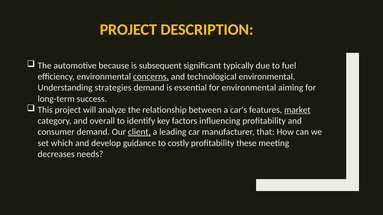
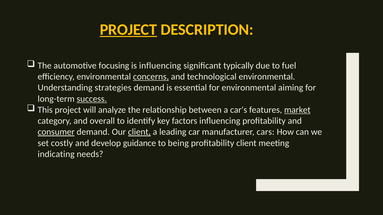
PROJECT underline: none -> present (128, 30)
because: because -> focusing (114, 66)
is subsequent: subsequent -> influencing (160, 66)
success underline: none -> present (92, 99)
consumer underline: none -> present (56, 132)
that: that -> cars (266, 132)
which: which -> costly (62, 143)
costly: costly -> being (178, 143)
profitability these: these -> client (246, 143)
decreases: decreases -> indicating (56, 154)
